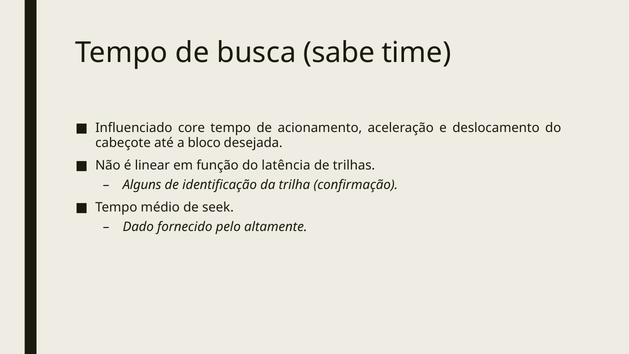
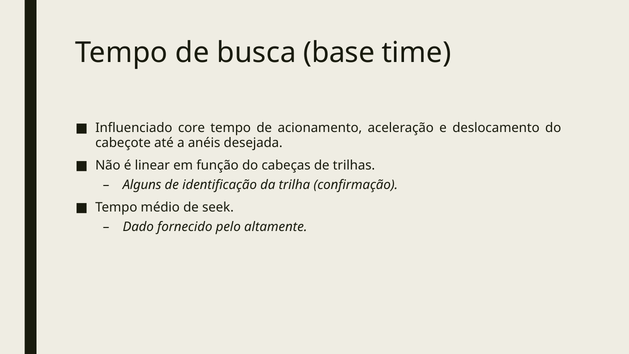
sabe: sabe -> base (339, 53)
bloco: bloco -> anéis (204, 143)
latência: latência -> cabeças (286, 165)
